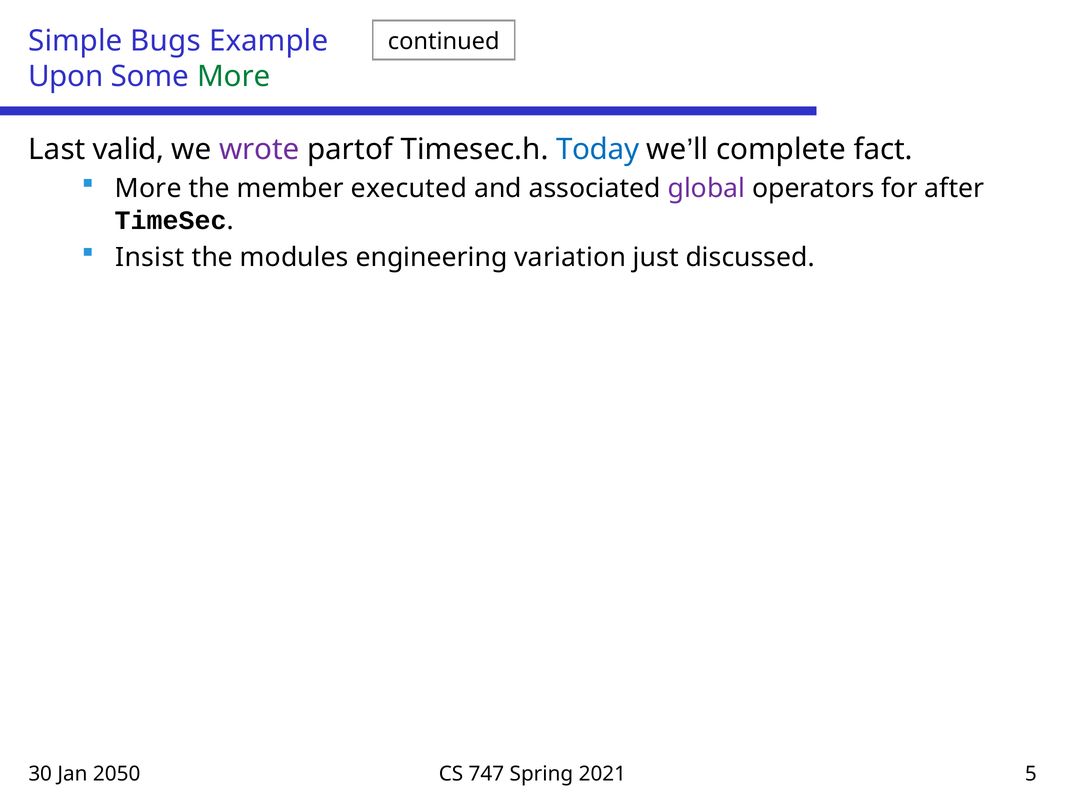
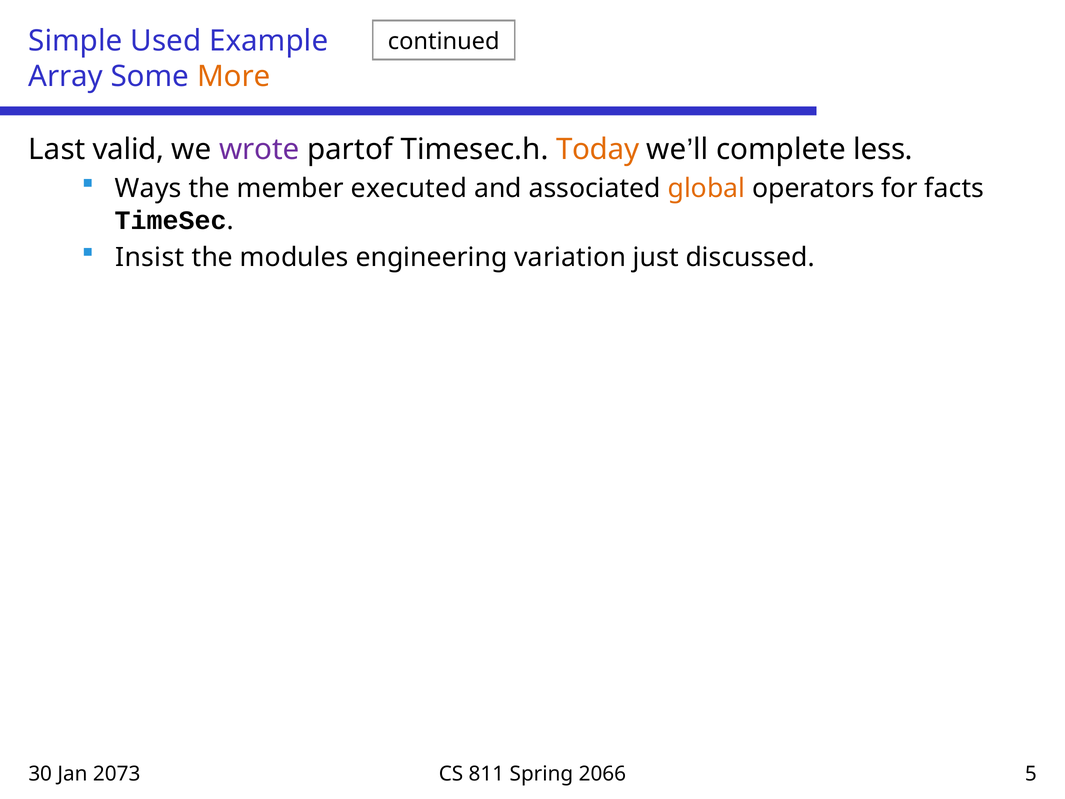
Bugs: Bugs -> Used (166, 41)
Upon: Upon -> Array (66, 77)
More colour: green -> orange (234, 77)
Today colour: blue -> orange (598, 149)
fact: fact -> less (883, 149)
More: More -> Ways (148, 188)
global colour: purple -> orange (706, 188)
after: after -> facts (954, 188)
2050: 2050 -> 2073 (117, 774)
747: 747 -> 811 (486, 774)
2021: 2021 -> 2066 (602, 774)
